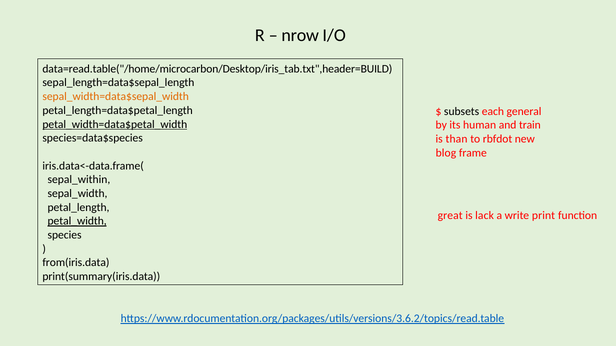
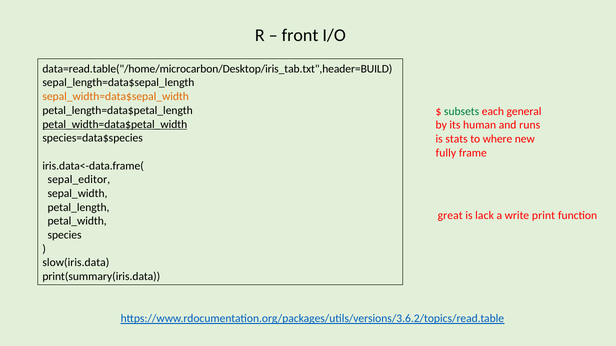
nrow: nrow -> front (300, 35)
subsets colour: black -> green (462, 111)
train: train -> runs (530, 125)
than: than -> stats (457, 139)
rbfdot: rbfdot -> where (498, 139)
blog: blog -> fully (446, 153)
sepal_within: sepal_within -> sepal_editor (79, 180)
petal_width underline: present -> none (77, 221)
from(iris.data: from(iris.data -> slow(iris.data (76, 263)
